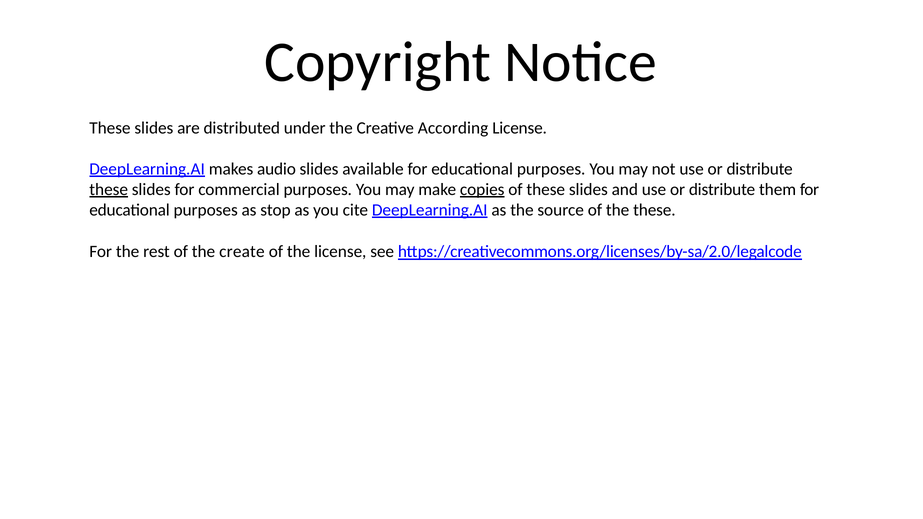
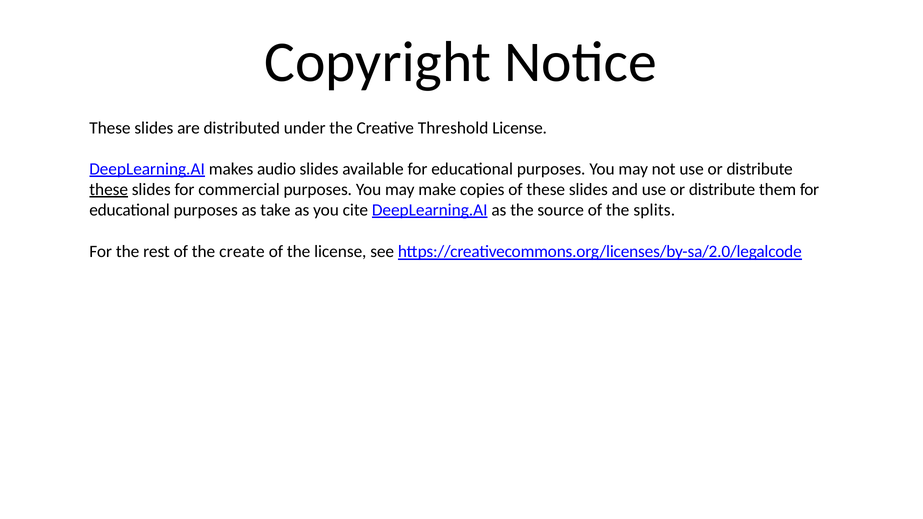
According: According -> Threshold (453, 128)
copies underline: present -> none (482, 189)
stop: stop -> take (275, 210)
the these: these -> splits (654, 210)
